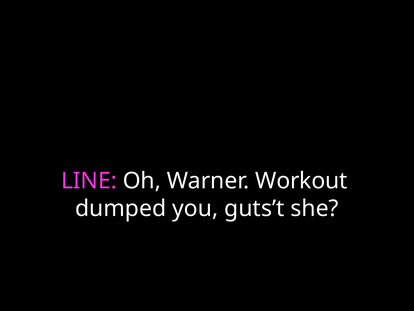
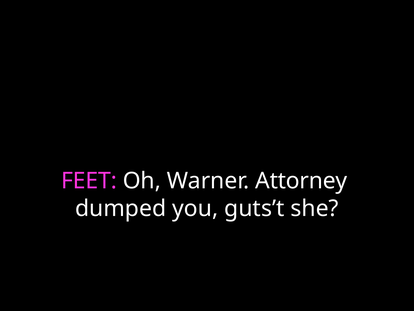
LINE: LINE -> FEET (89, 181)
Workout: Workout -> Attorney (301, 181)
